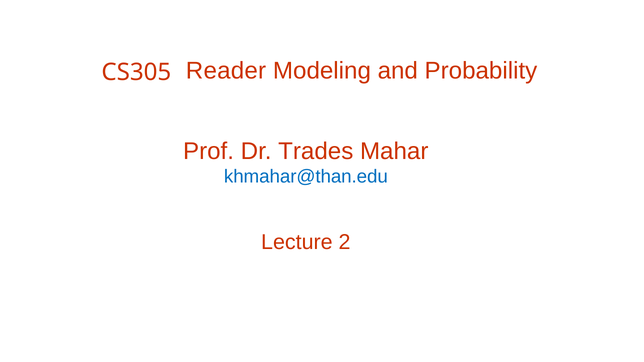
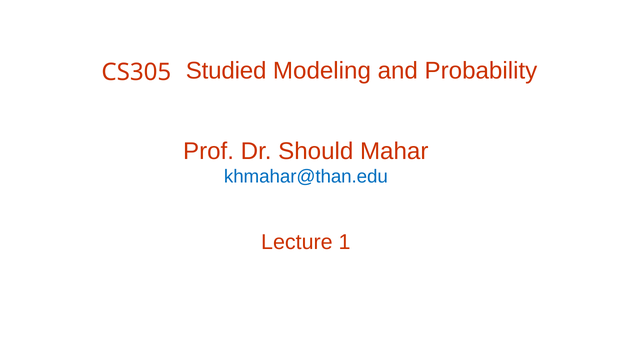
Reader: Reader -> Studied (226, 71)
Trades: Trades -> Should (316, 151)
2: 2 -> 1 (345, 242)
